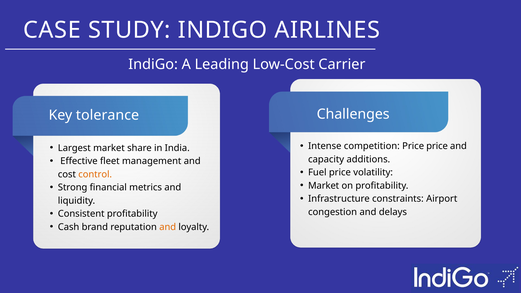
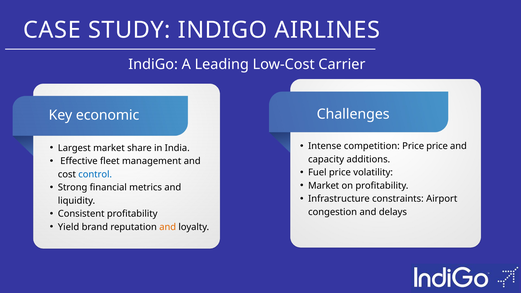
tolerance: tolerance -> economic (108, 115)
control colour: orange -> blue (95, 174)
Cash: Cash -> Yield (69, 227)
